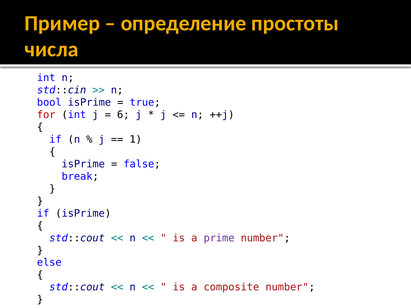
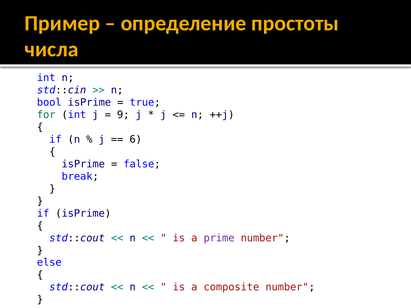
for colour: red -> green (46, 115)
6: 6 -> 9 (123, 115)
1: 1 -> 6 (136, 140)
